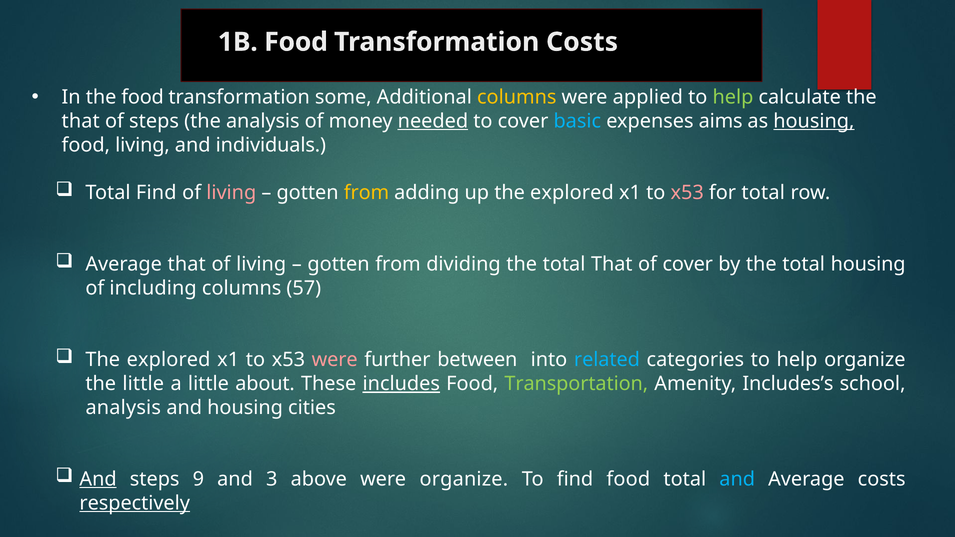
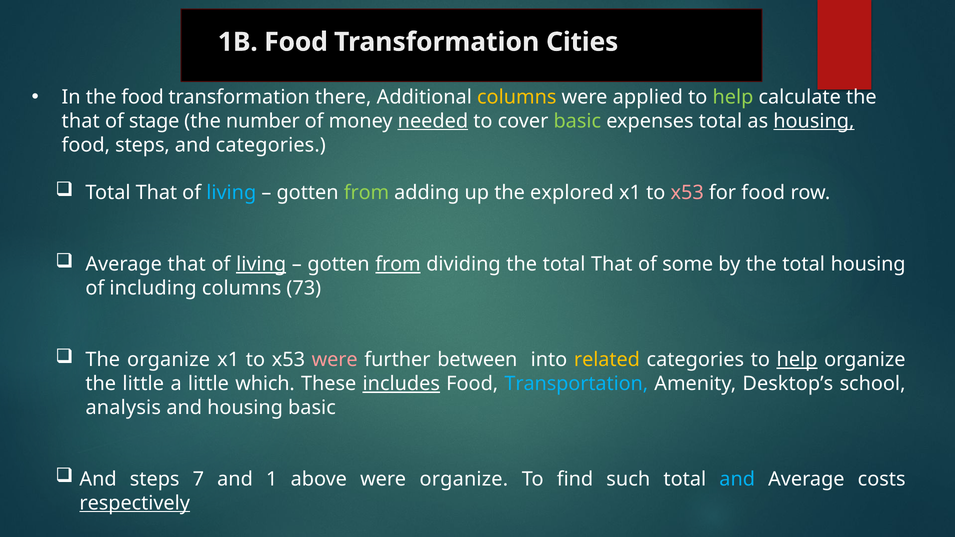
Transformation Costs: Costs -> Cities (582, 42)
some: some -> there (343, 97)
of steps: steps -> stage (154, 121)
the analysis: analysis -> number (263, 121)
basic colour: light blue -> light green (577, 121)
expenses aims: aims -> total (720, 121)
food living: living -> steps (142, 145)
and individuals: individuals -> categories (271, 145)
Find: Find -> That (156, 193)
living colour: pink -> light blue (231, 193)
from colour: yellow -> light green (366, 193)
for total: total -> food (763, 193)
living underline: none -> present (261, 264)
from underline: none -> present (398, 264)
of cover: cover -> some (688, 264)
57: 57 -> 73 (304, 288)
explored: explored -> organize (169, 360)
related colour: light blue -> yellow (607, 360)
help underline: none -> present (797, 360)
about: about -> which (265, 384)
Transportation colour: light green -> light blue (576, 384)
Includes’s: Includes’s -> Desktop’s (788, 384)
housing cities: cities -> basic (312, 408)
And underline: present -> none (98, 479)
9: 9 -> 7 (198, 479)
3: 3 -> 1 (272, 479)
find food: food -> such (628, 479)
